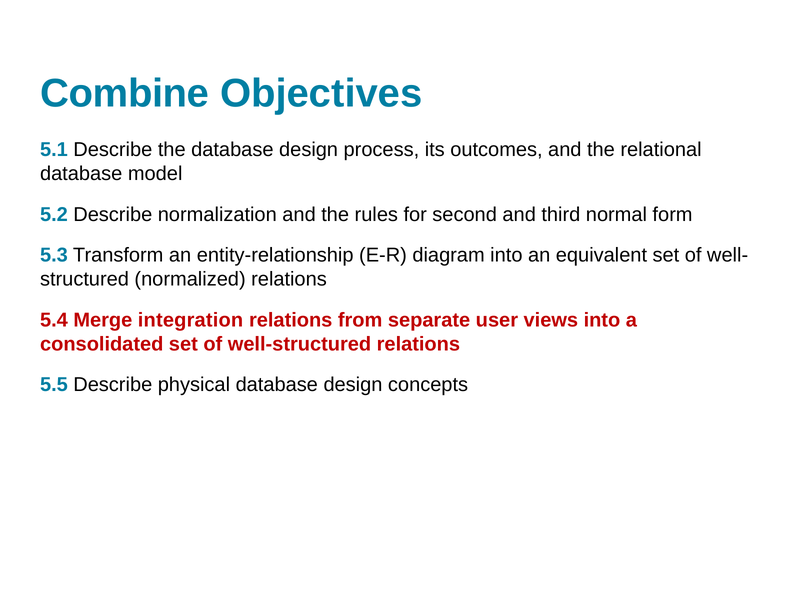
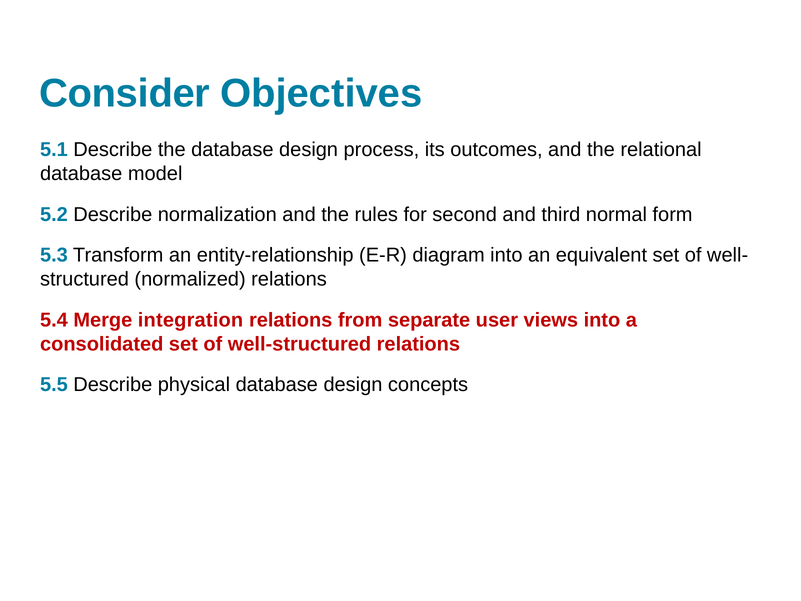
Combine: Combine -> Consider (125, 94)
